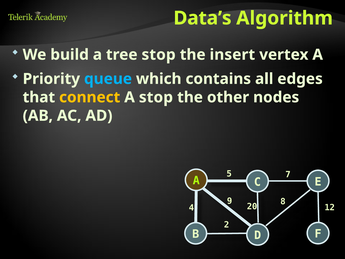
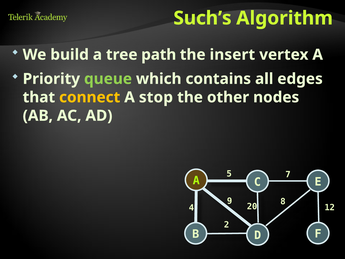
Data’s: Data’s -> Such’s (202, 18)
tree stop: stop -> path (159, 55)
queue colour: light blue -> light green (108, 79)
